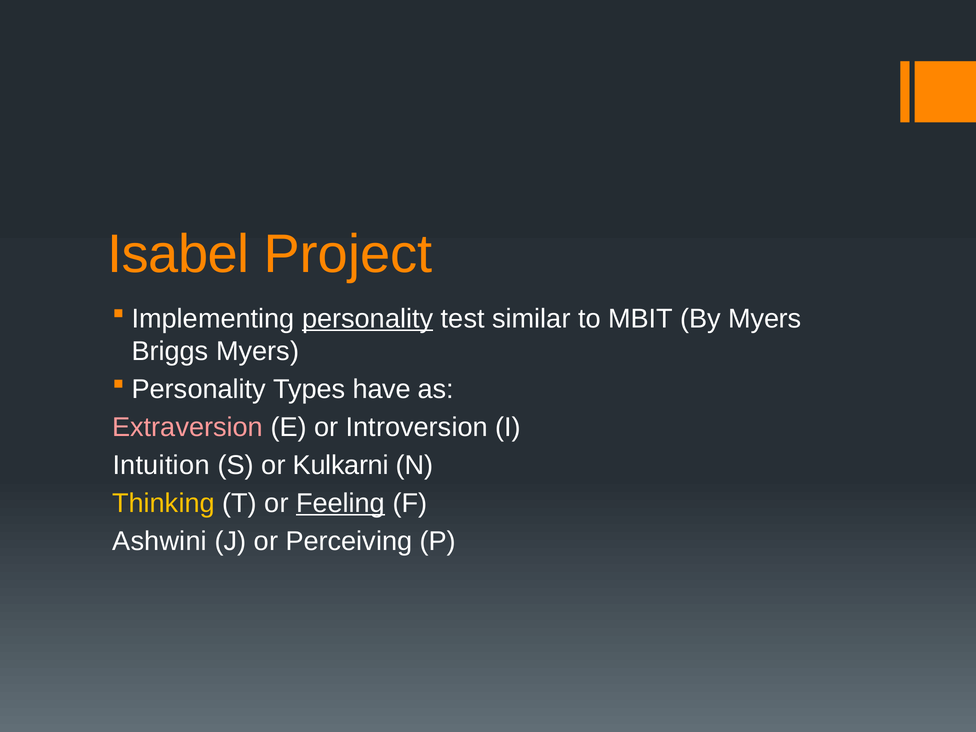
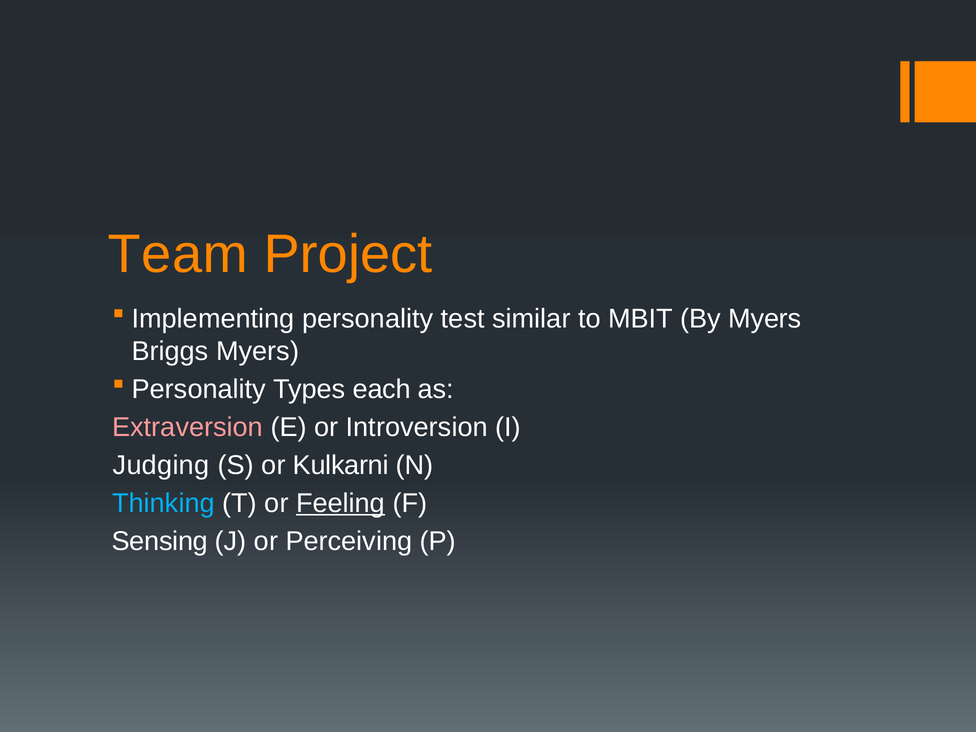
Isabel: Isabel -> Team (178, 254)
personality underline: present -> none (368, 319)
have: have -> each (382, 389)
Intuition: Intuition -> Judging (161, 465)
Thinking colour: yellow -> light blue (163, 503)
Ashwini: Ashwini -> Sensing (160, 541)
